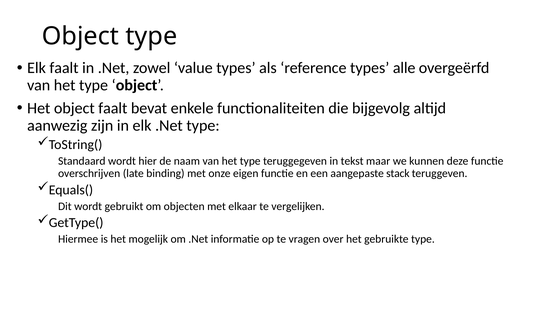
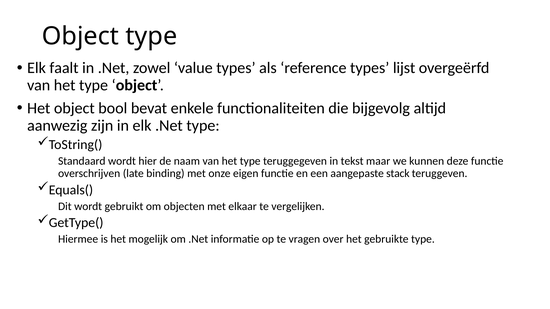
alle: alle -> lijst (404, 68)
object faalt: faalt -> bool (113, 108)
